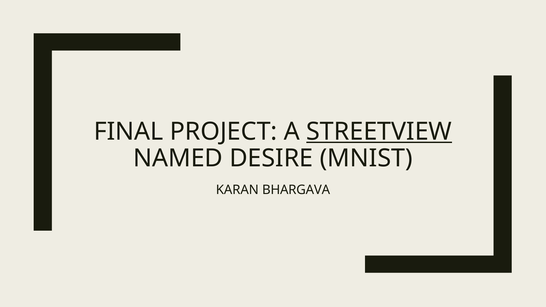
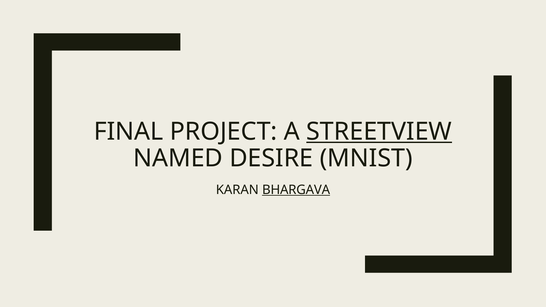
BHARGAVA underline: none -> present (296, 190)
